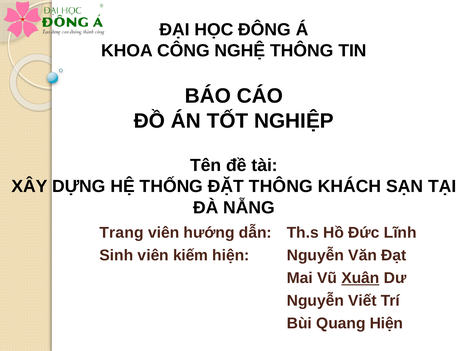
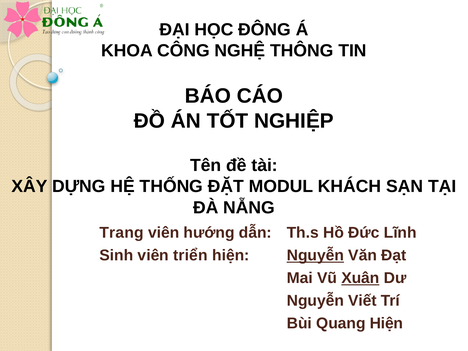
ĐẶT THÔNG: THÔNG -> MODUL (281, 187)
kiếm: kiếm -> triển (190, 255)
Nguyễn underline: none -> present (315, 255)
